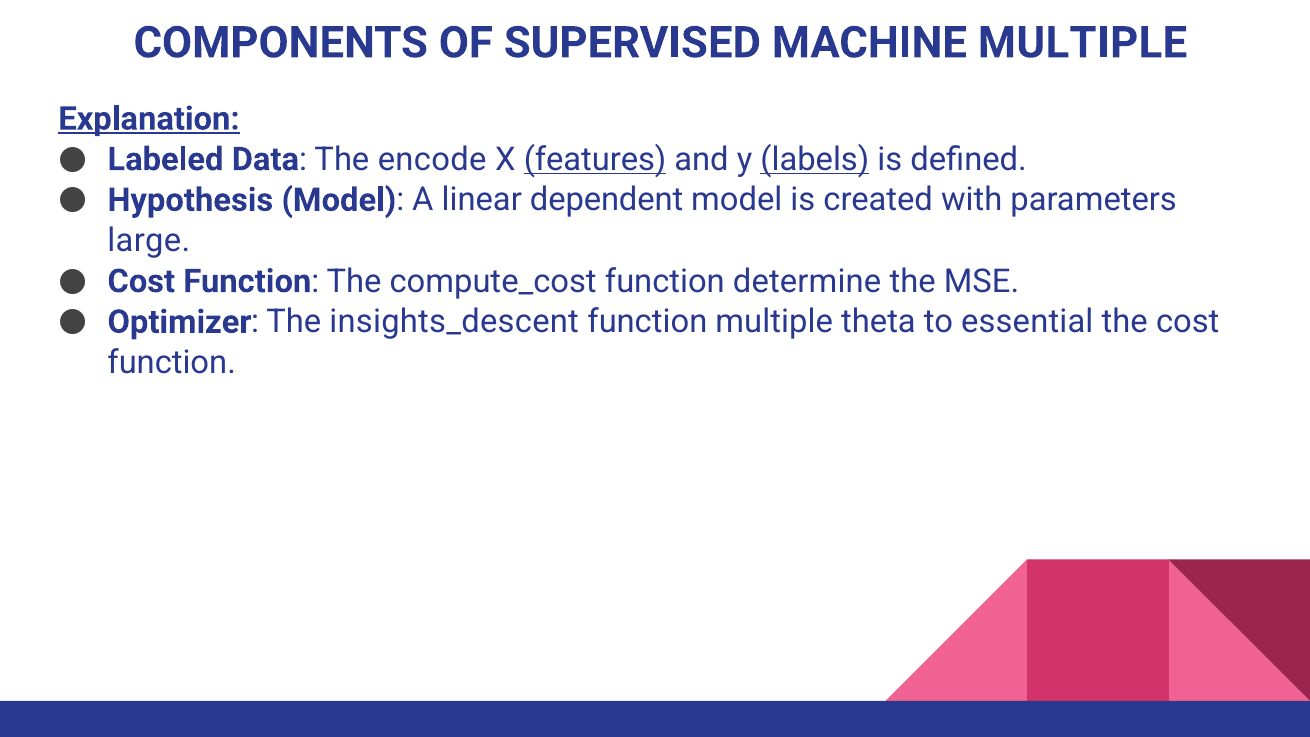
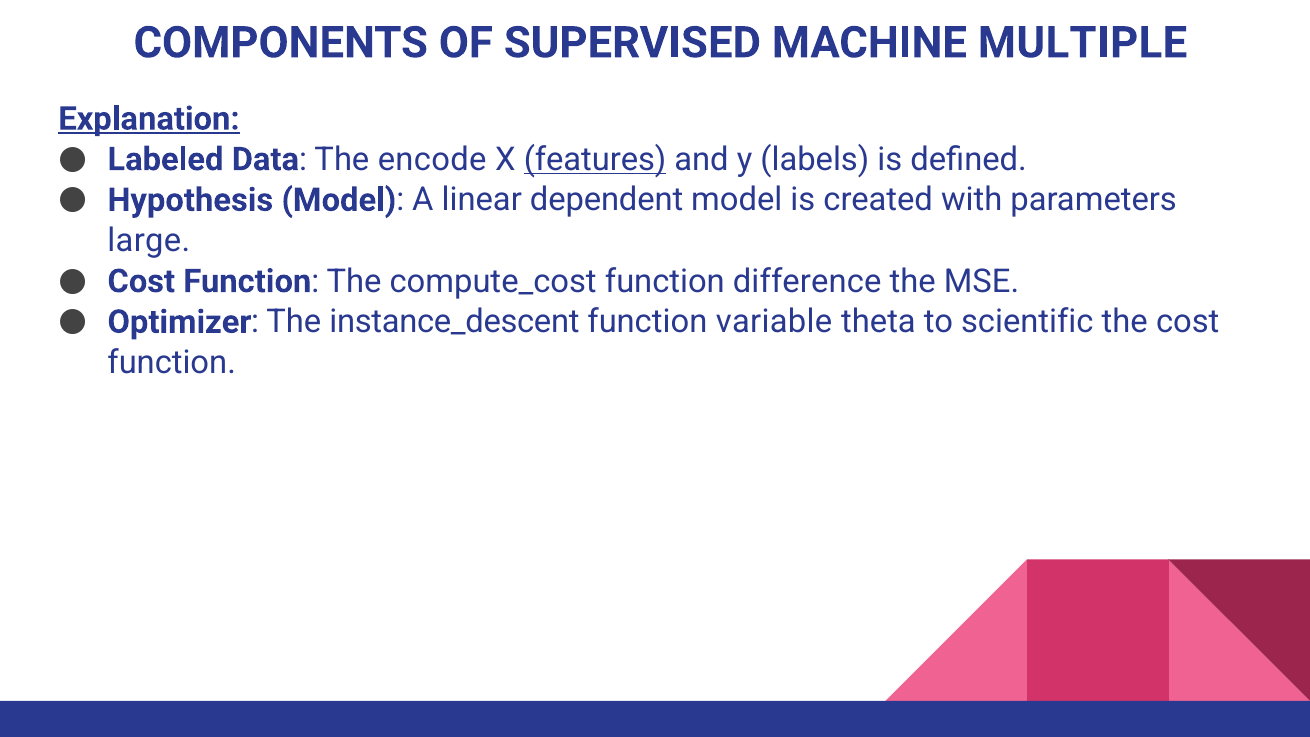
labels underline: present -> none (815, 159)
determine: determine -> difference (807, 281)
insights_descent: insights_descent -> instance_descent (454, 322)
function multiple: multiple -> variable (774, 322)
essential: essential -> scientific (1027, 322)
